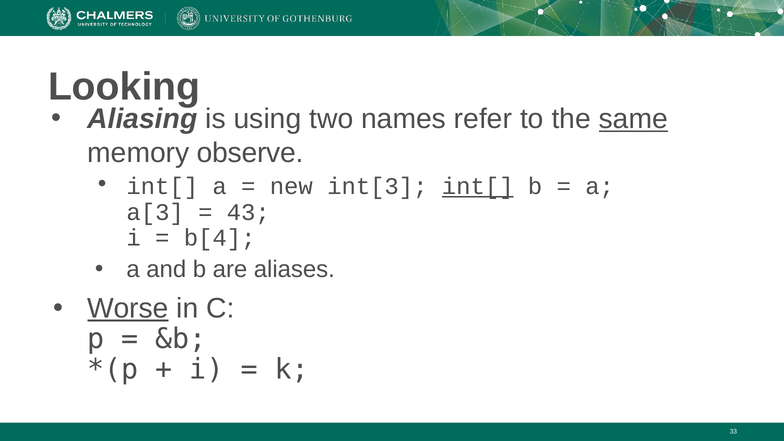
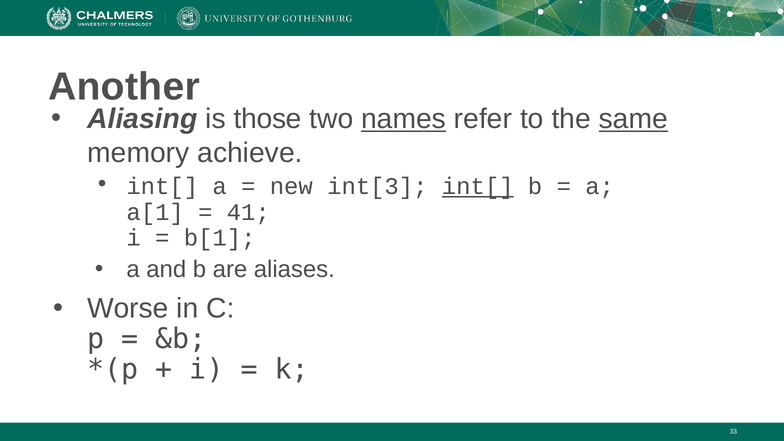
Looking: Looking -> Another (124, 87)
using: using -> those (268, 119)
names underline: none -> present (404, 119)
observe: observe -> achieve (250, 153)
a[3: a[3 -> a[1 (155, 212)
43: 43 -> 41 (248, 212)
b[4: b[4 -> b[1 (220, 238)
Worse underline: present -> none (128, 308)
